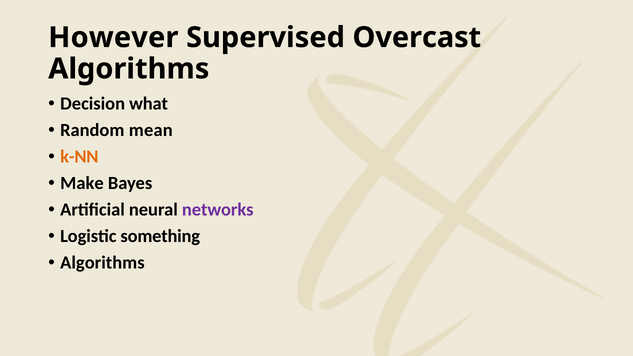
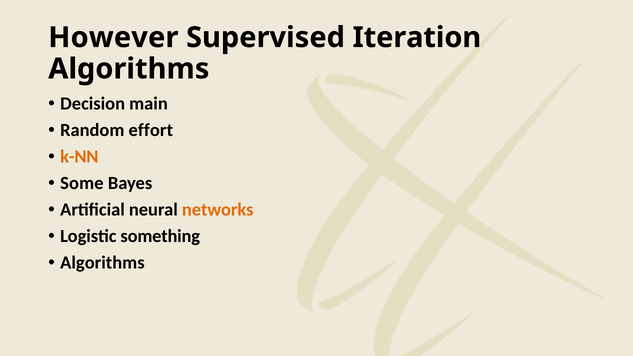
Overcast: Overcast -> Iteration (417, 38)
what: what -> main (149, 104)
mean: mean -> effort (151, 130)
Make: Make -> Some (82, 183)
networks colour: purple -> orange (218, 210)
